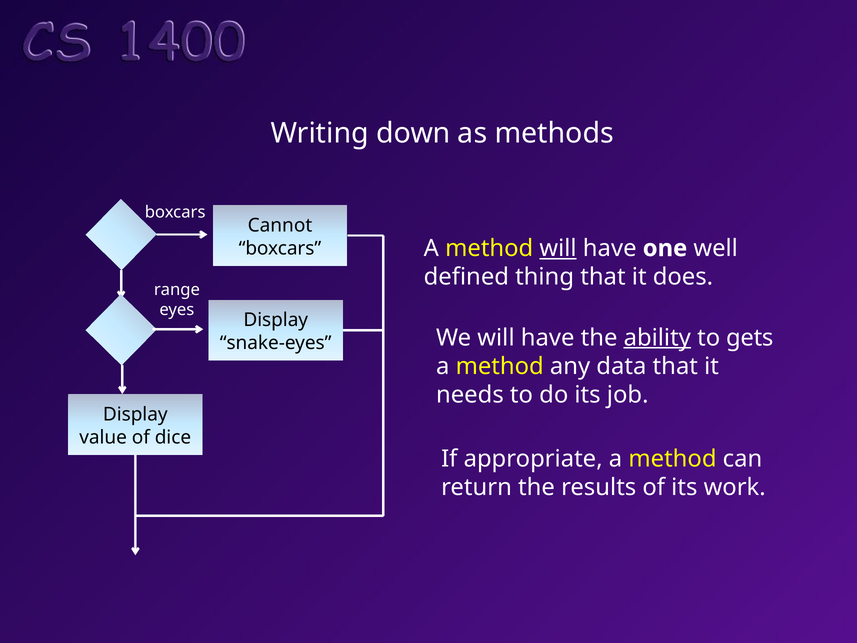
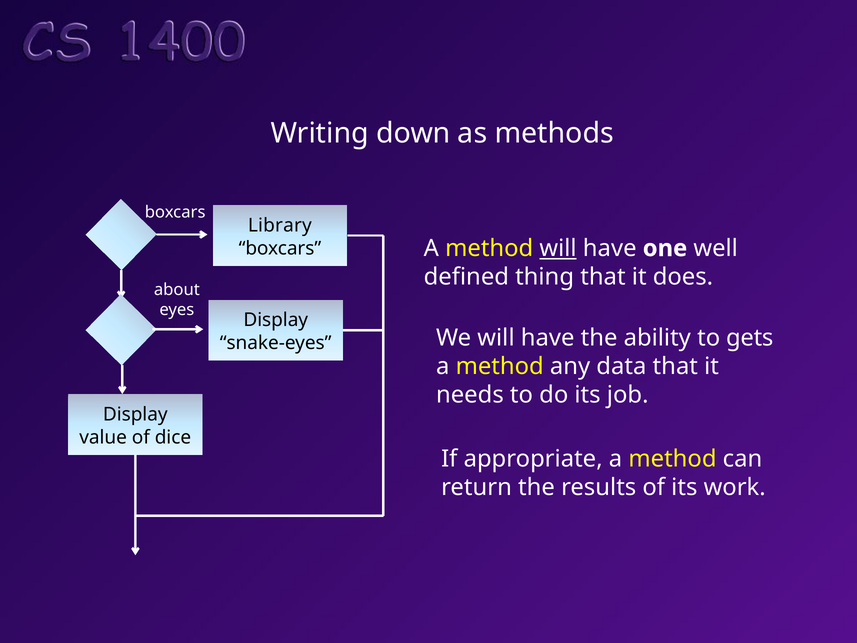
Cannot: Cannot -> Library (280, 225)
range: range -> about (177, 290)
ability underline: present -> none (657, 338)
